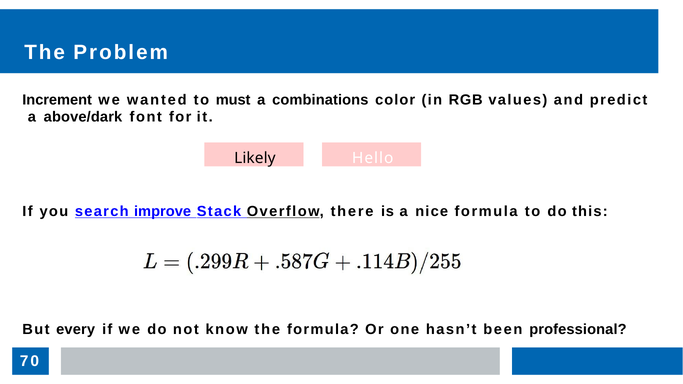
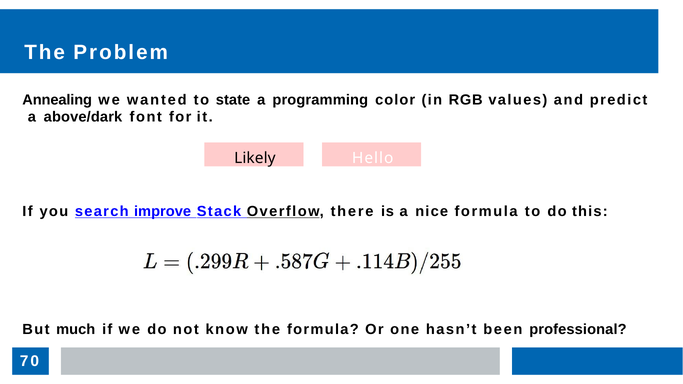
Increment: Increment -> Annealing (57, 100)
must: must -> state (233, 100)
combinations: combinations -> programming (320, 100)
every: every -> much (76, 330)
